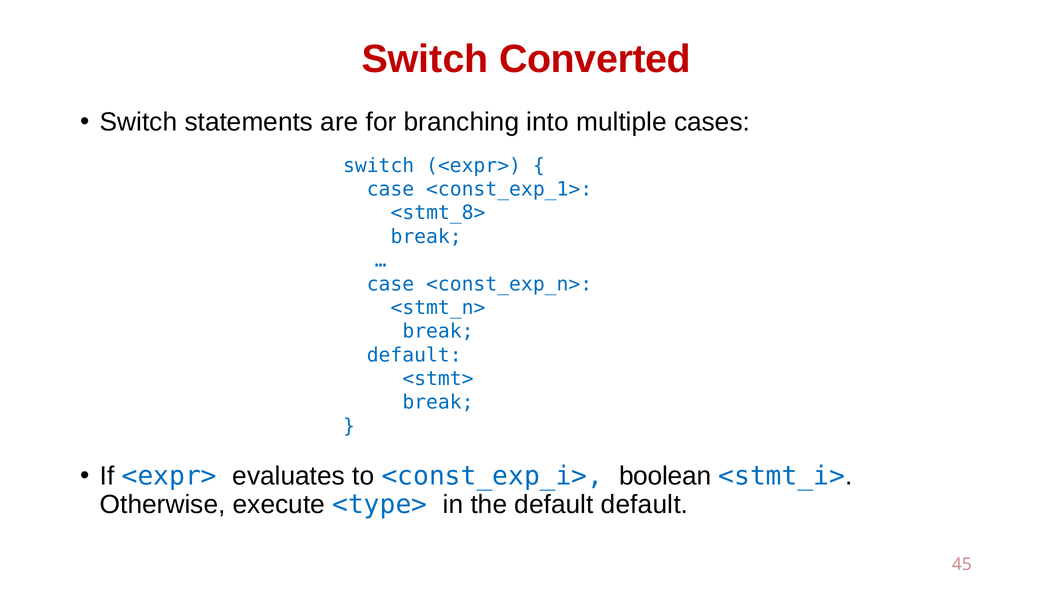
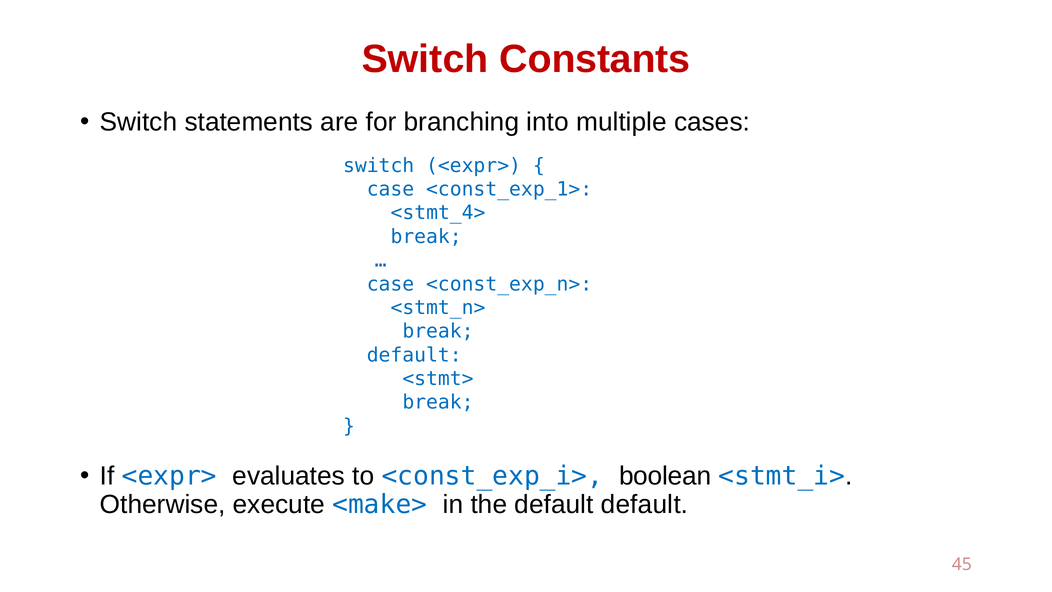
Converted: Converted -> Constants (595, 59)
<stmt_8>: <stmt_8> -> <stmt_4> (438, 213)
<type>: <type> -> <make> (380, 504)
